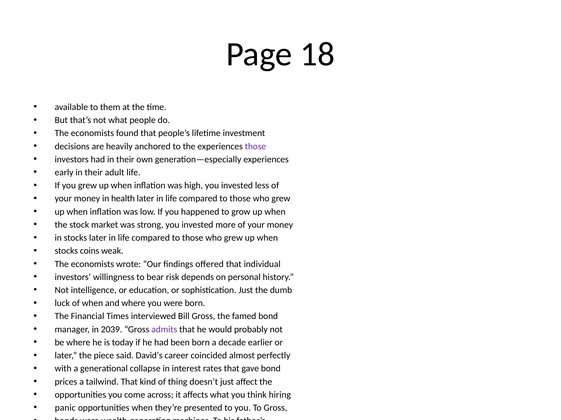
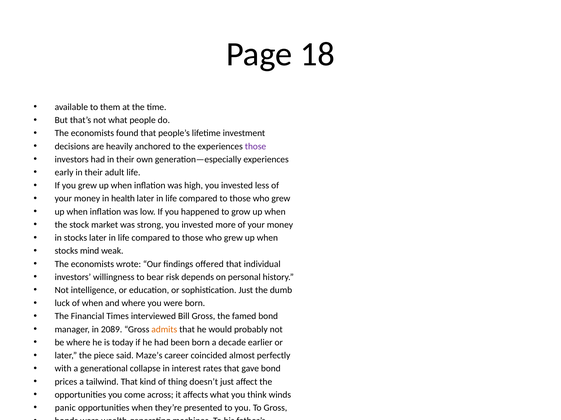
coins: coins -> mind (90, 251)
2039: 2039 -> 2089 (112, 330)
admits colour: purple -> orange (164, 330)
David’s: David’s -> Maze’s (149, 356)
hiring: hiring -> winds (280, 395)
